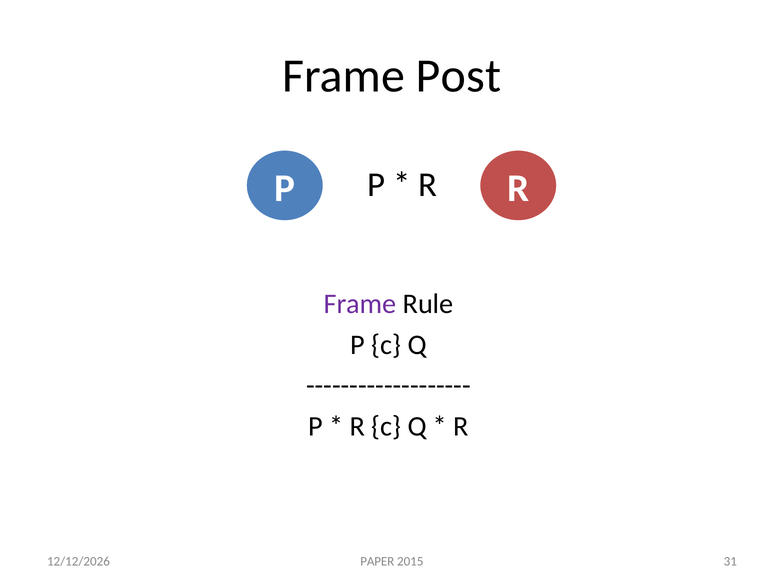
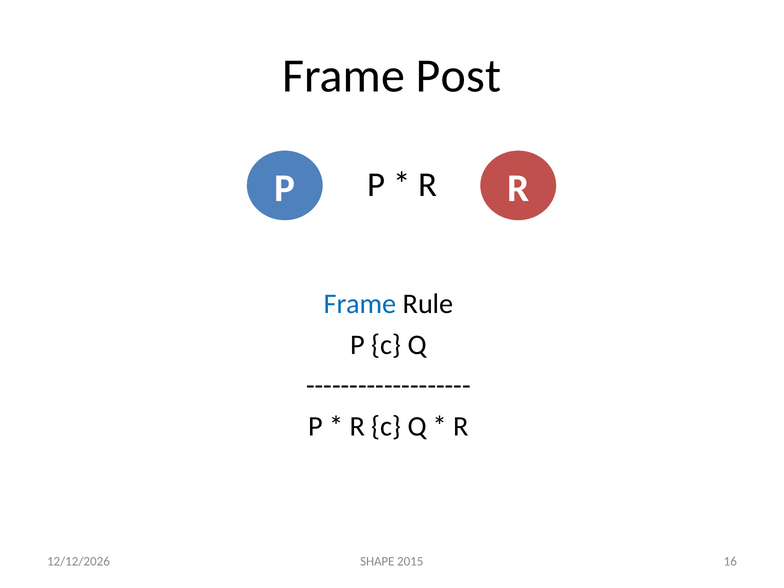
Frame colour: purple -> blue (360, 304)
PAPER: PAPER -> SHAPE (377, 561)
31: 31 -> 16 (730, 561)
